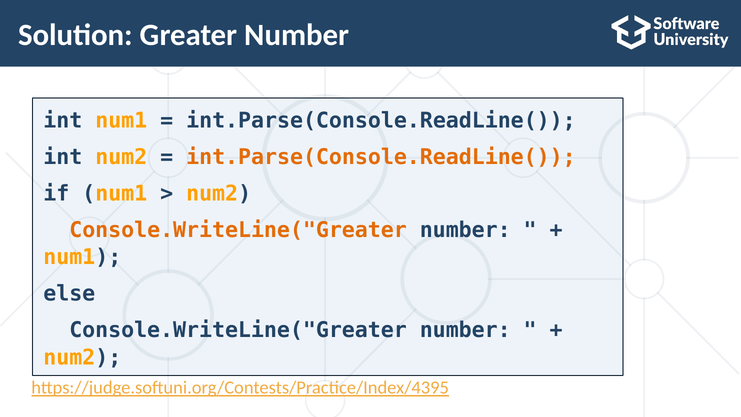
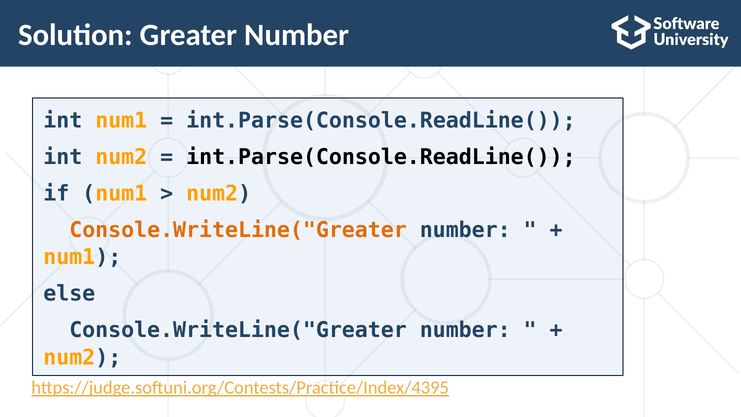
int.Parse(Console.ReadLine( colour: orange -> black (381, 157)
